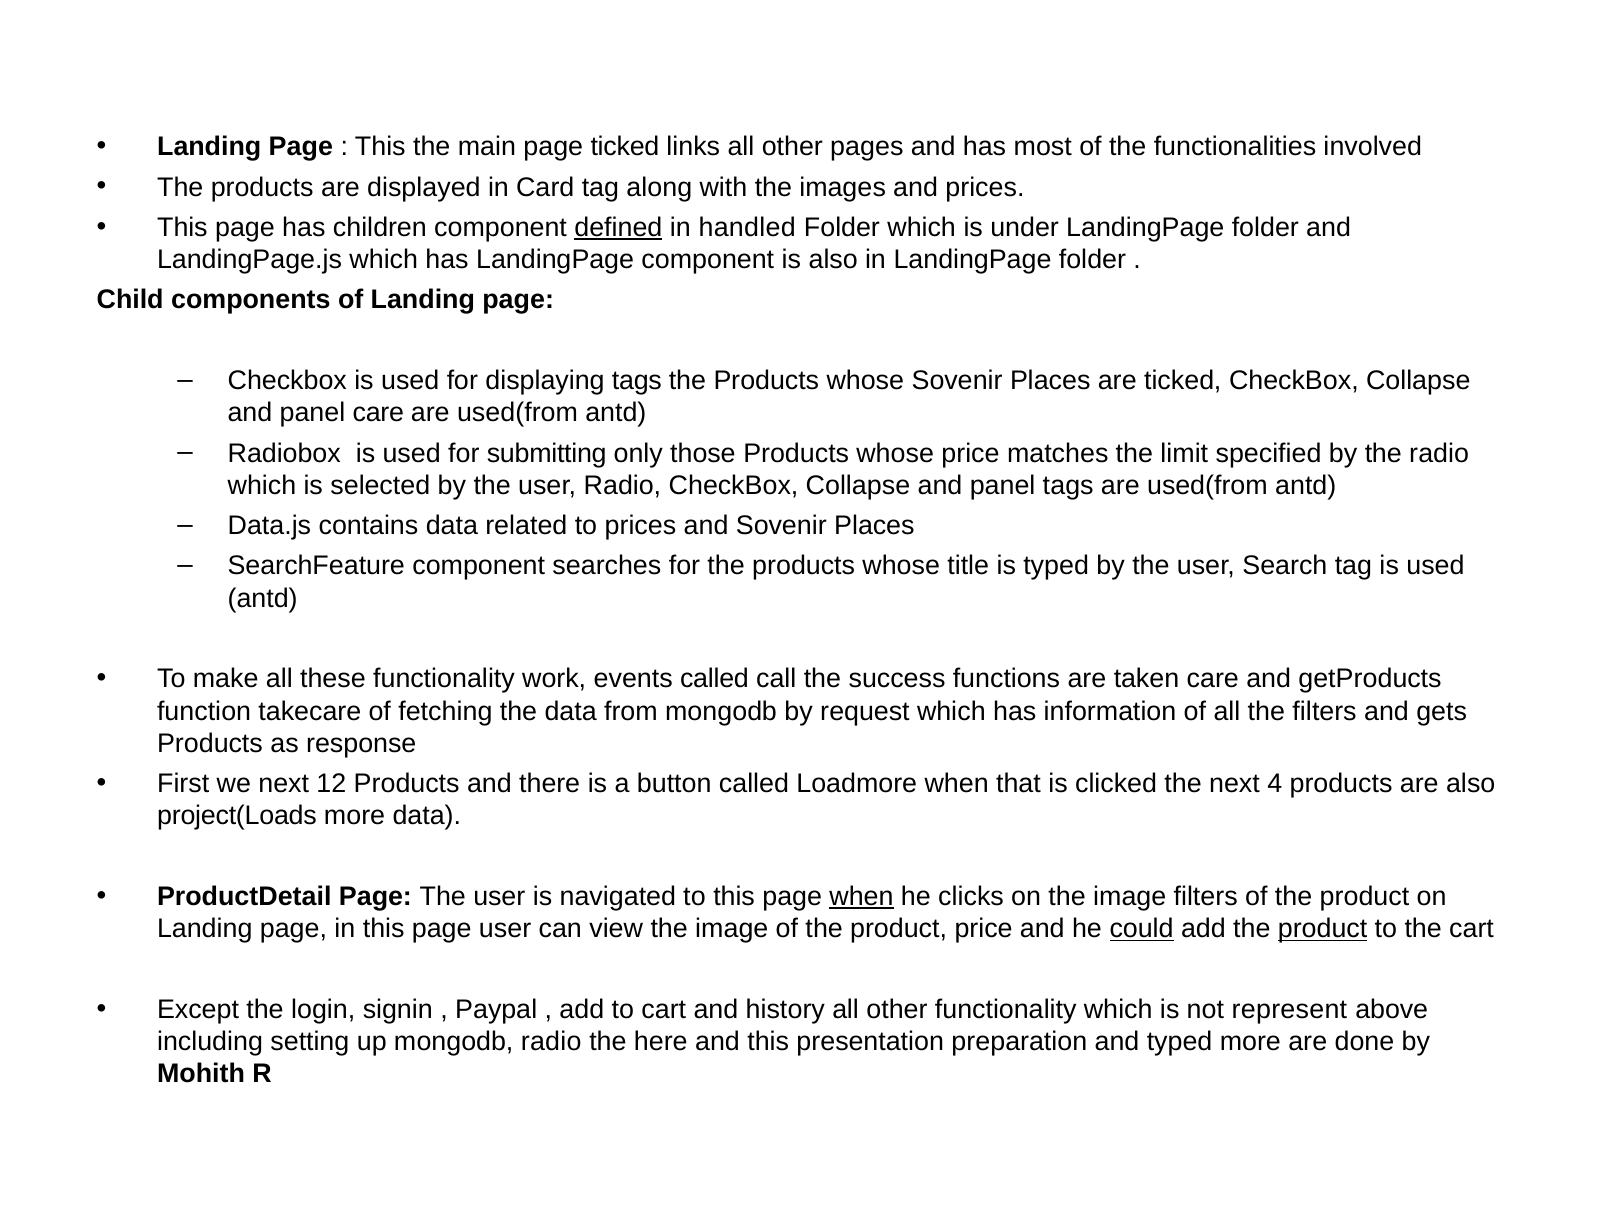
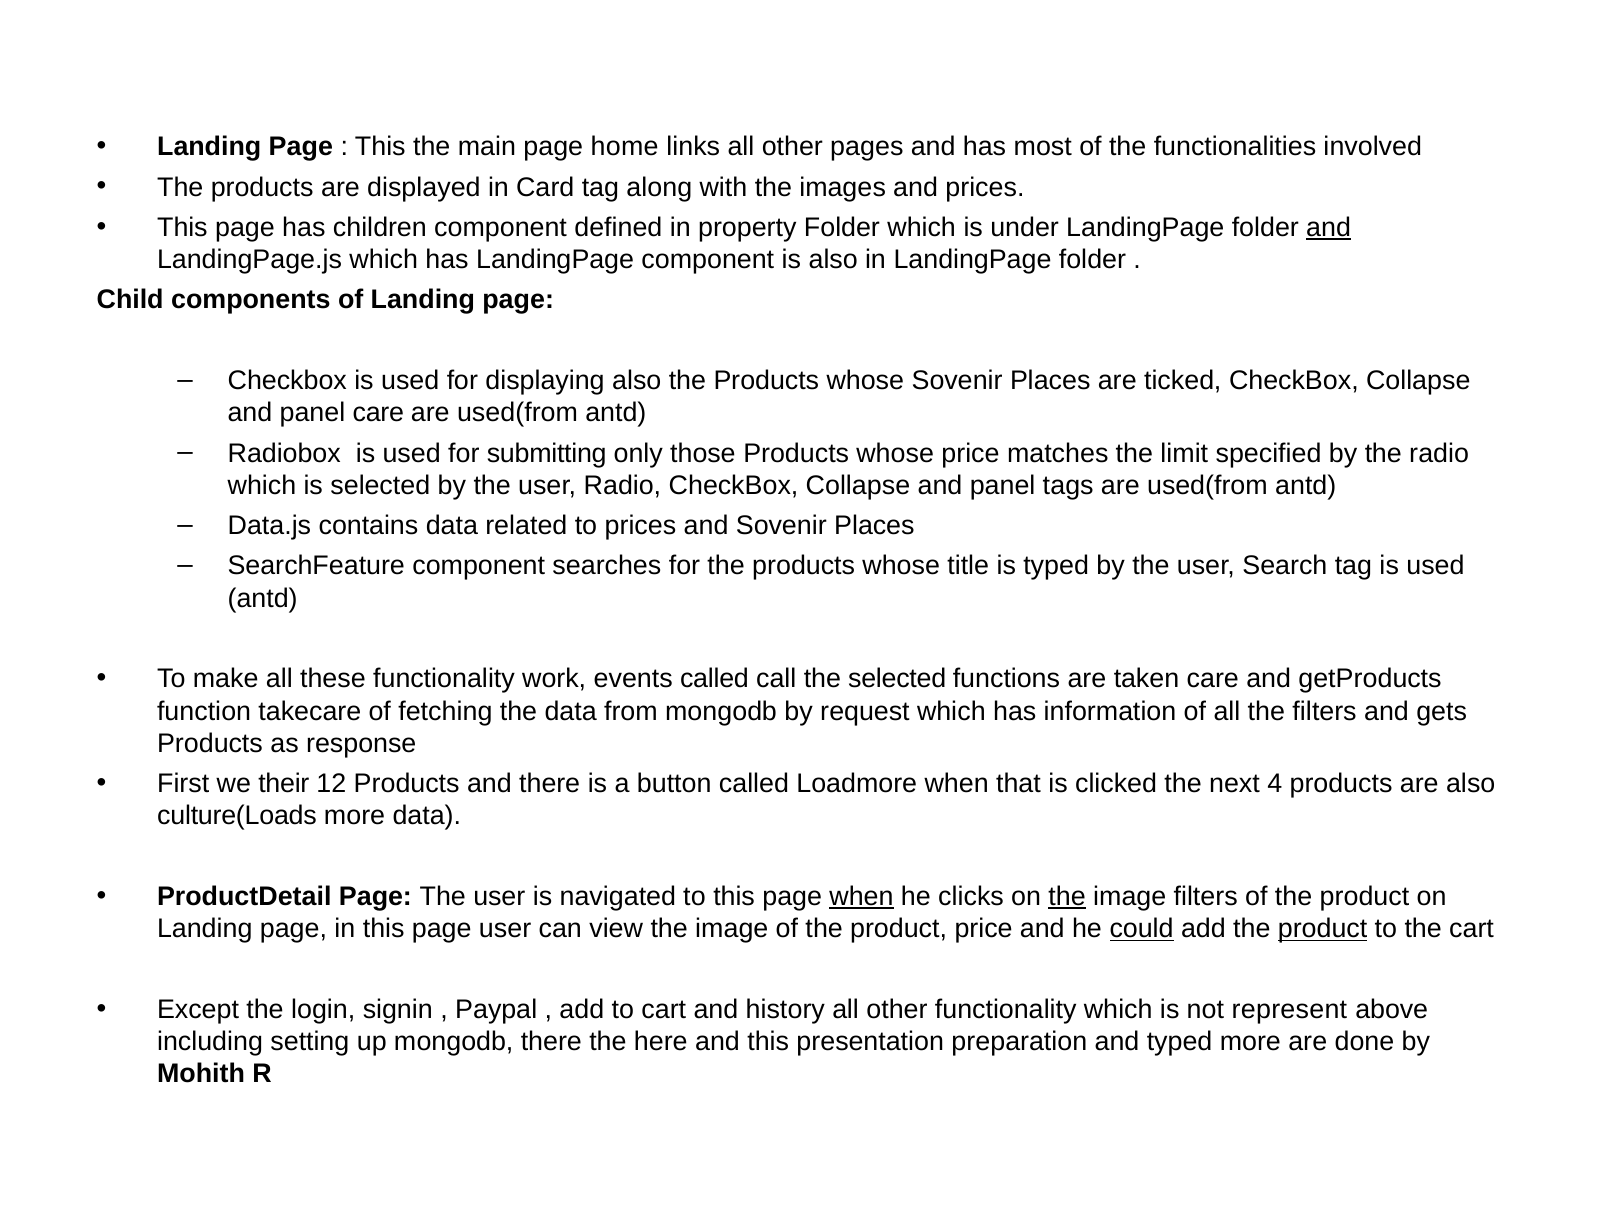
page ticked: ticked -> home (625, 147)
defined underline: present -> none (618, 228)
handled: handled -> property (747, 228)
and underline: none -> present (1329, 228)
displaying tags: tags -> also (637, 381)
the success: success -> selected (897, 679)
we next: next -> their (284, 784)
project(Loads: project(Loads -> culture(Loads (237, 816)
the underline: none -> present (1067, 897)
mongodb radio: radio -> there (551, 1042)
